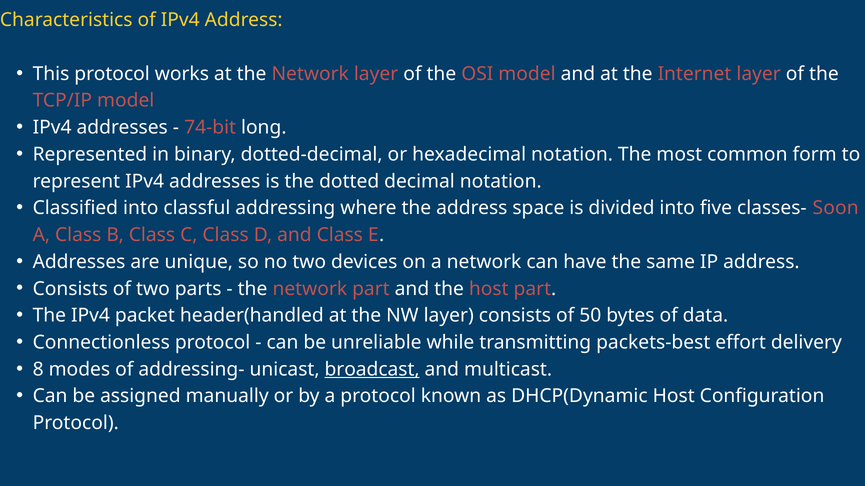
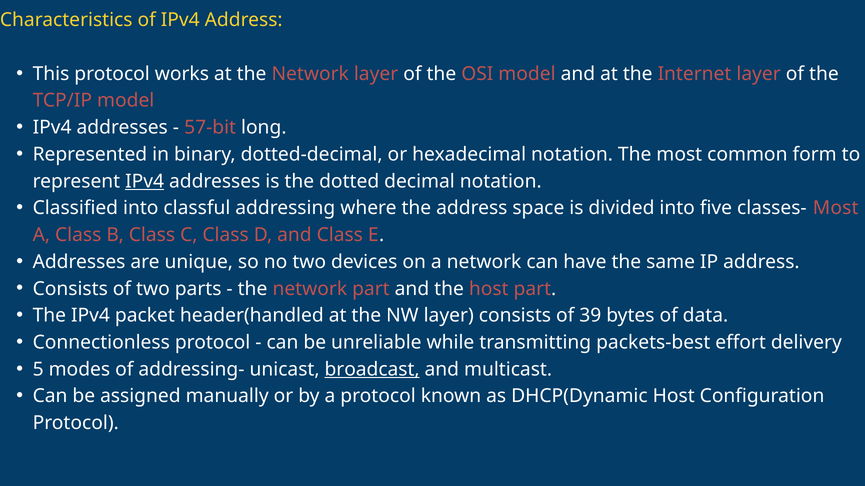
74-bit: 74-bit -> 57-bit (210, 128)
IPv4 underline: none -> present (145, 181)
classes- Soon: Soon -> Most (836, 208)
50: 50 -> 39 (590, 316)
8: 8 -> 5 (38, 370)
